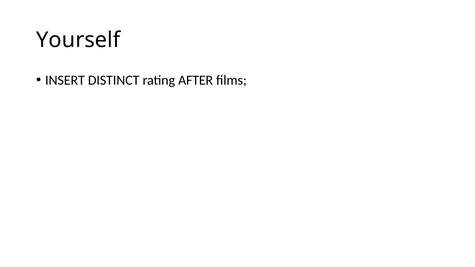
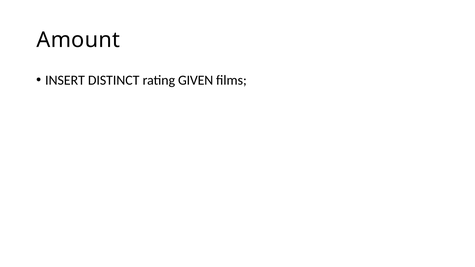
Yourself: Yourself -> Amount (78, 40)
AFTER: AFTER -> GIVEN (196, 80)
